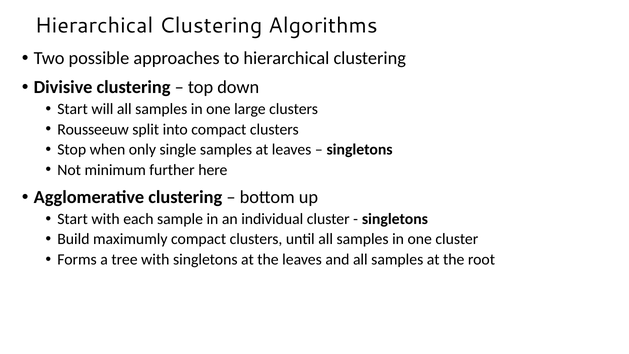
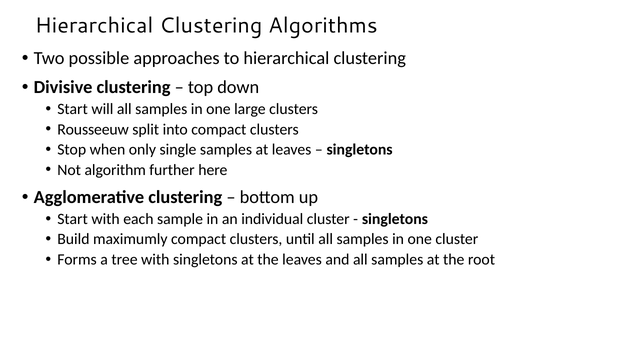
minimum: minimum -> algorithm (115, 170)
